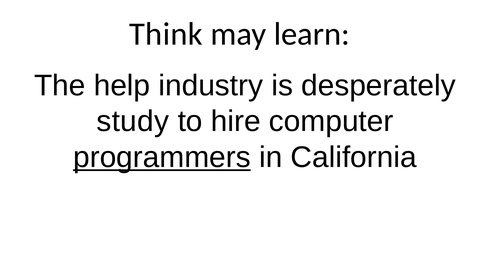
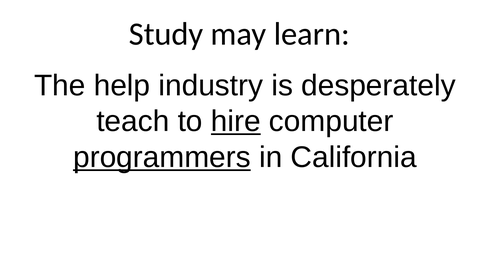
Think: Think -> Study (166, 34)
study: study -> teach (133, 121)
hire underline: none -> present (236, 121)
